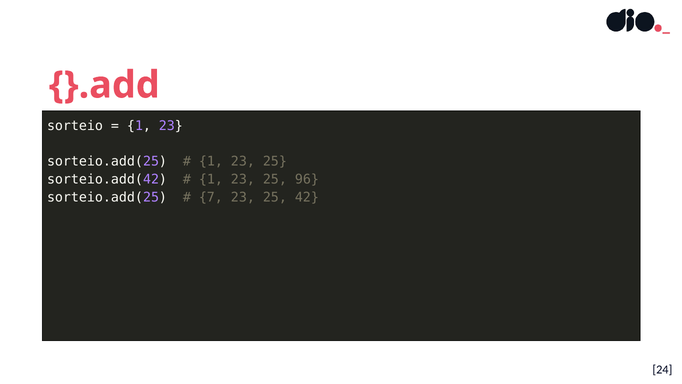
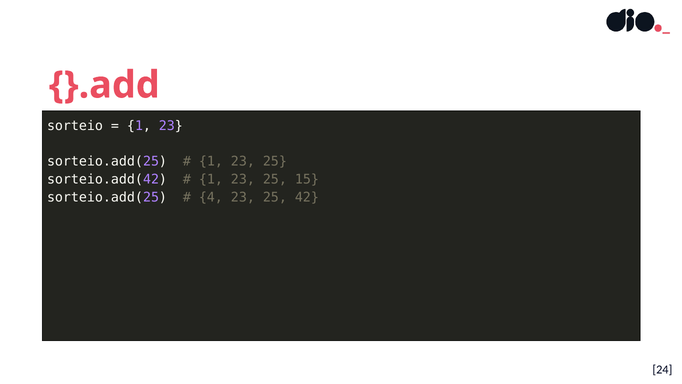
96: 96 -> 15 (307, 179)
7: 7 -> 4 (211, 197)
